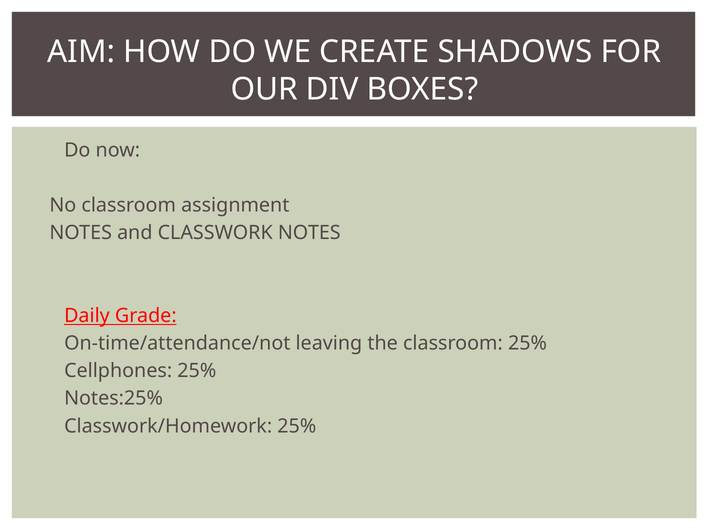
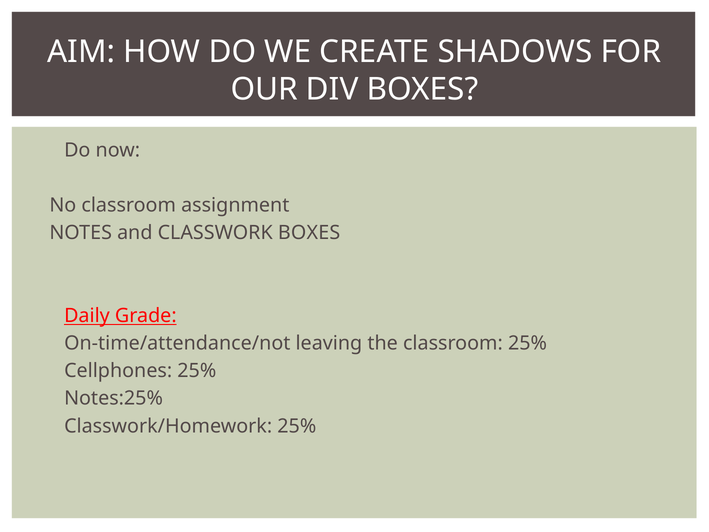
CLASSWORK NOTES: NOTES -> BOXES (309, 233)
